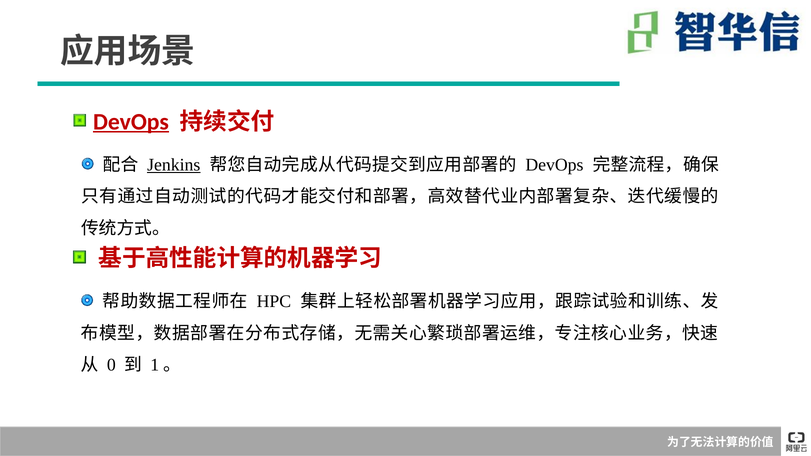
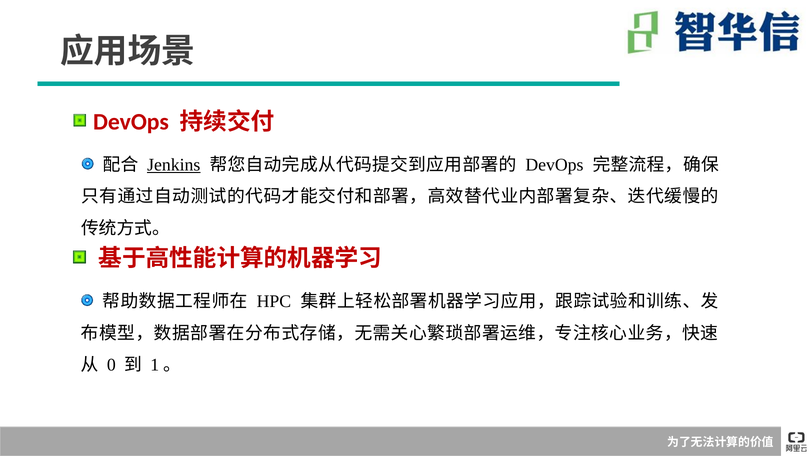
DevOps underline: present -> none (131, 122)
